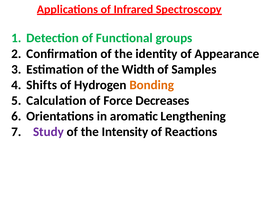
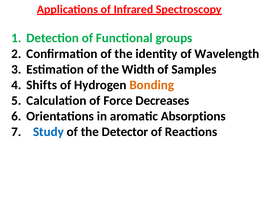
Appearance: Appearance -> Wavelength (227, 54)
Lengthening: Lengthening -> Absorptions (193, 116)
Study colour: purple -> blue (48, 132)
Intensity: Intensity -> Detector (125, 132)
